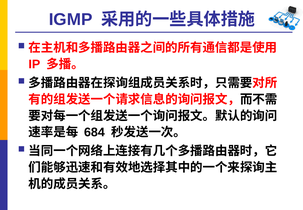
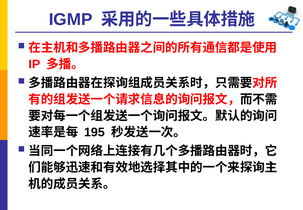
684: 684 -> 195 (94, 132)
